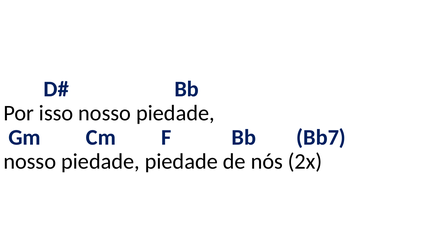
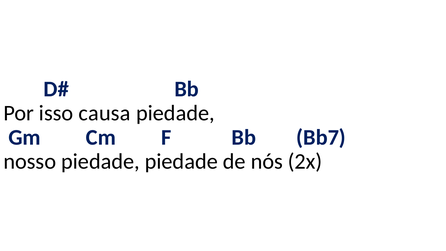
isso nosso: nosso -> causa (105, 113)
